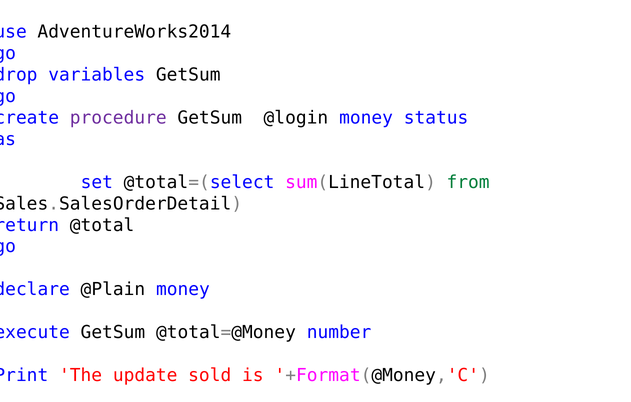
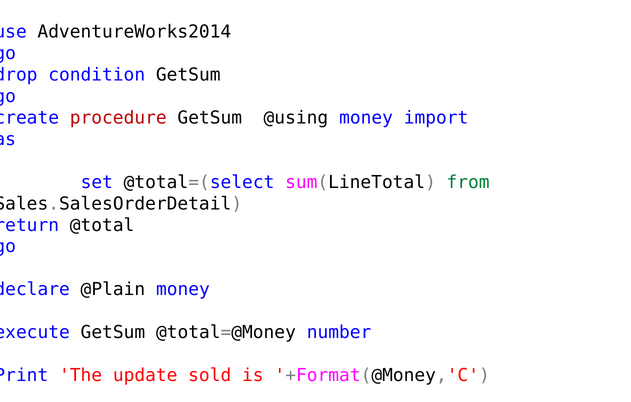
variables: variables -> condition (97, 75)
procedure colour: purple -> red (118, 118)
@login: @login -> @using (296, 118)
status: status -> import (436, 118)
